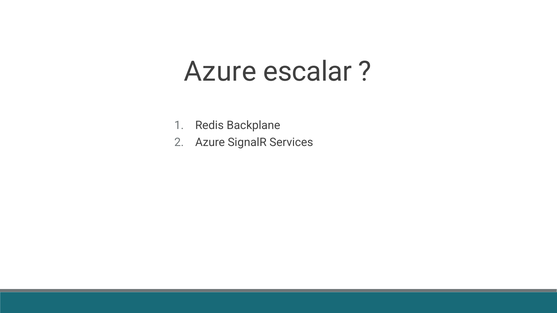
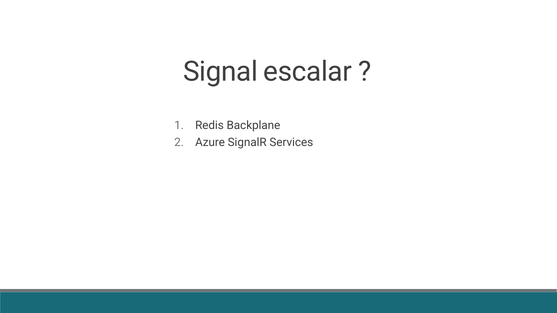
Azure: Azure -> Signal (220, 72)
